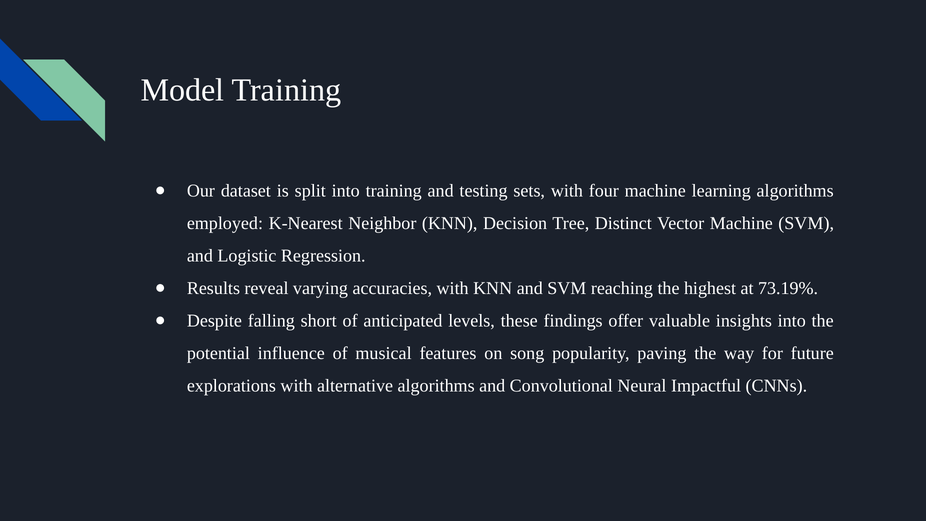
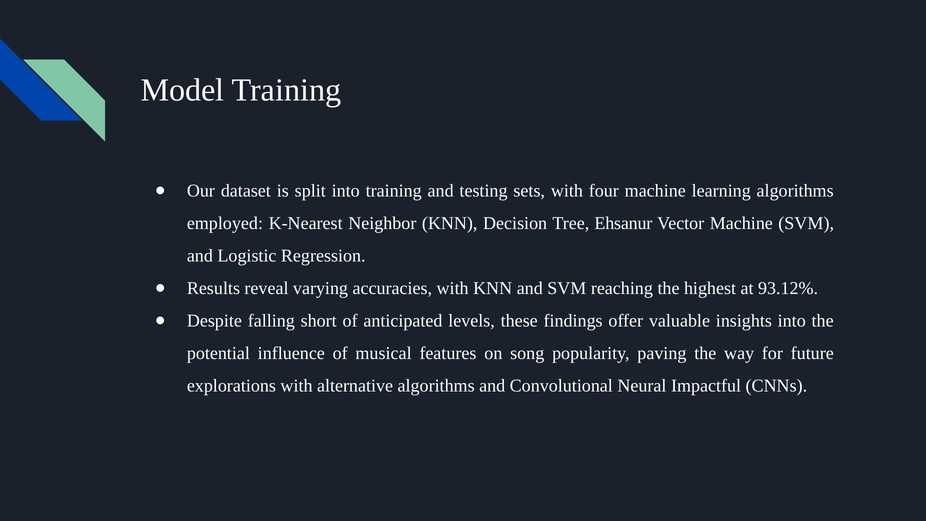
Distinct: Distinct -> Ehsanur (623, 223)
73.19%: 73.19% -> 93.12% (788, 288)
